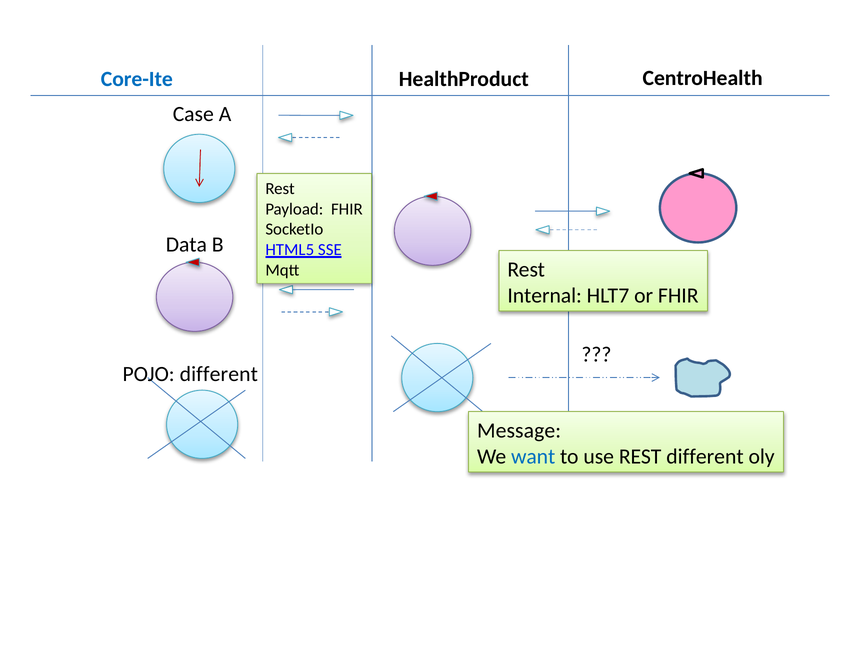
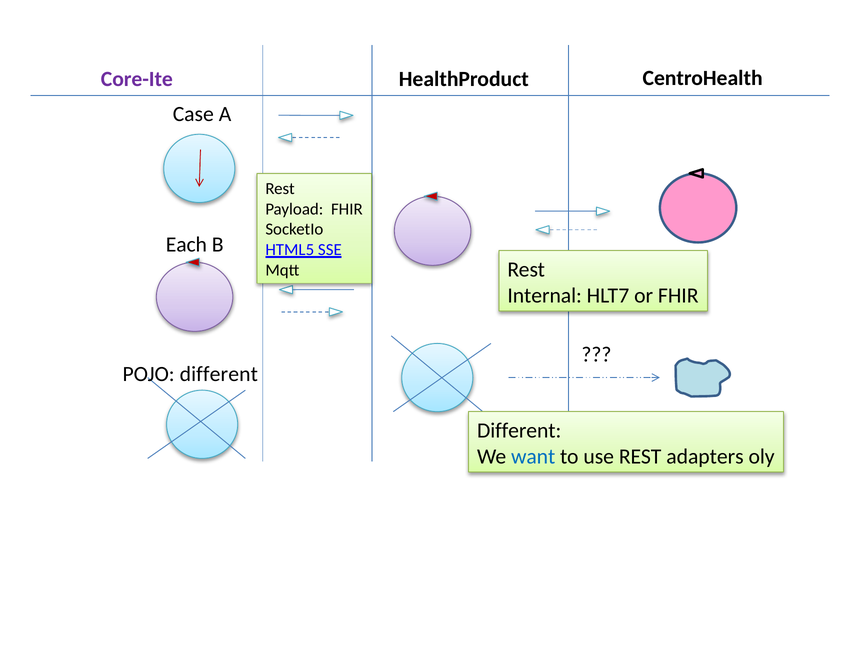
Core-Ite colour: blue -> purple (137, 79)
Data: Data -> Each (186, 245)
Message: Message -> Different (519, 431)
REST different: different -> adapters (705, 457)
